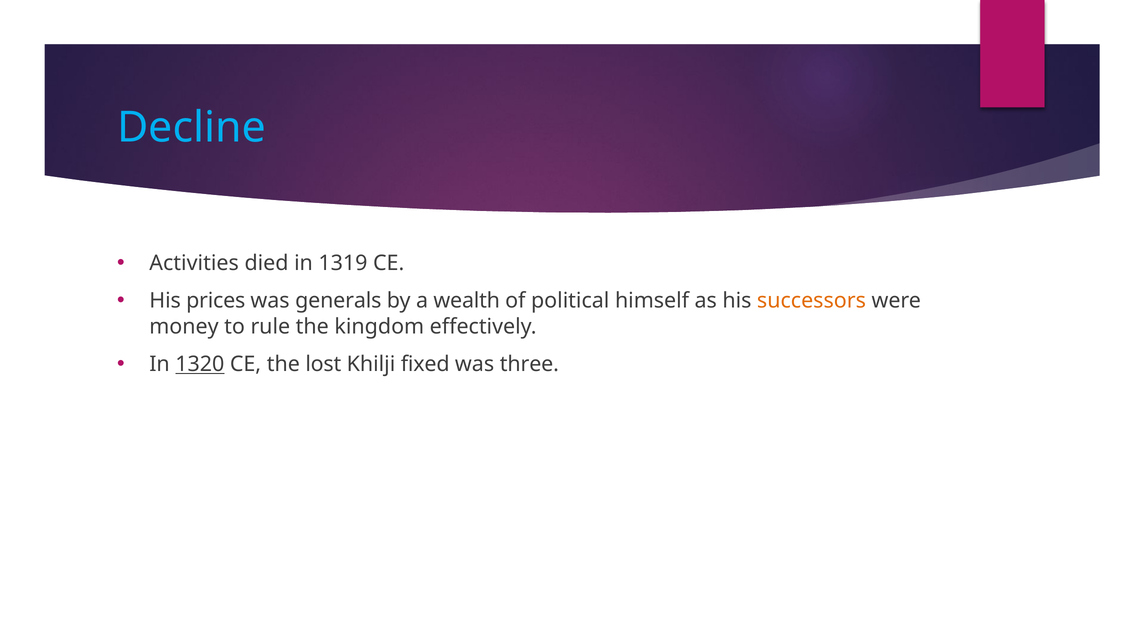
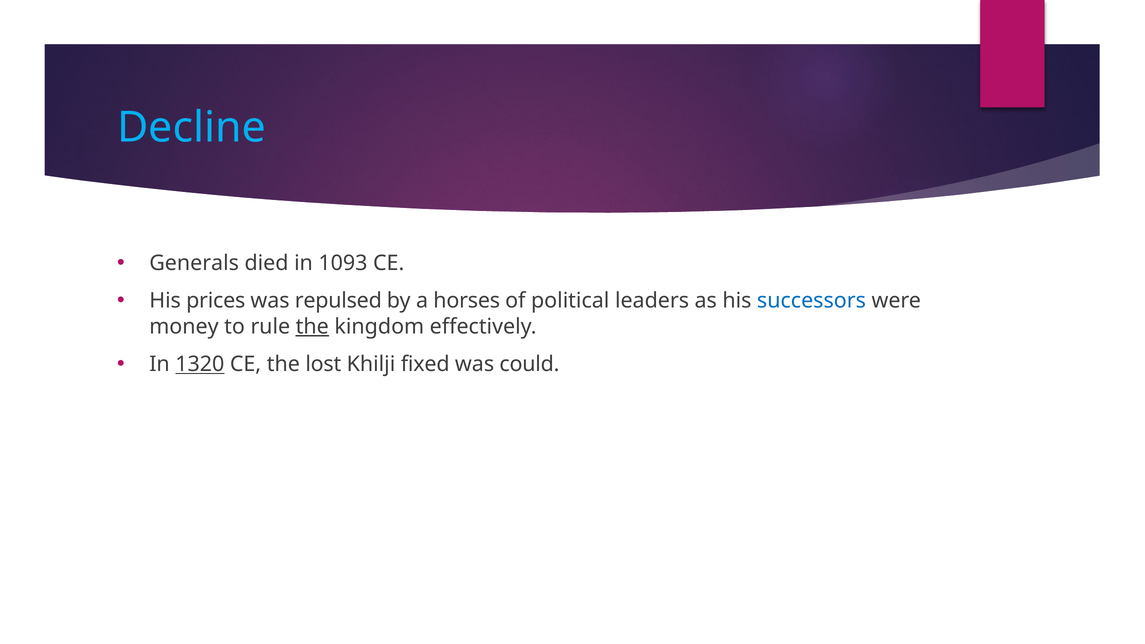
Activities: Activities -> Generals (194, 263)
1319: 1319 -> 1093 (343, 263)
generals: generals -> repulsed (338, 301)
wealth: wealth -> horses (467, 301)
himself: himself -> leaders (652, 301)
successors colour: orange -> blue (811, 301)
the underline: none -> present (312, 327)
three: three -> could (529, 364)
